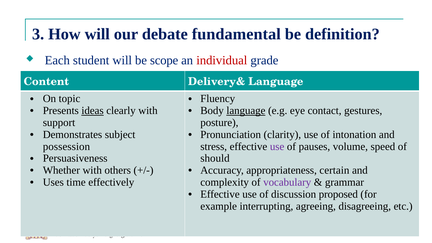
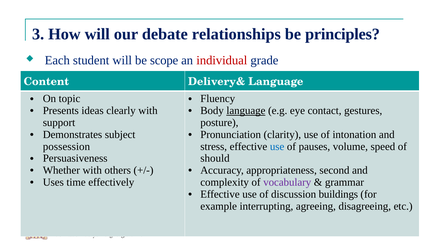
fundamental: fundamental -> relationships (236, 34)
definition: definition -> principles (343, 34)
ideas underline: present -> none (93, 111)
use colour: purple -> blue (277, 146)
certain: certain -> second (334, 170)
proposed: proposed -> buildings (338, 194)
